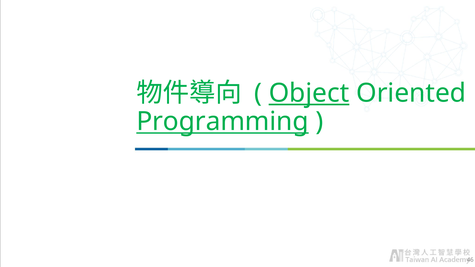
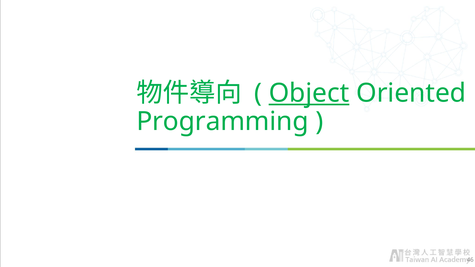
Programming underline: present -> none (222, 122)
